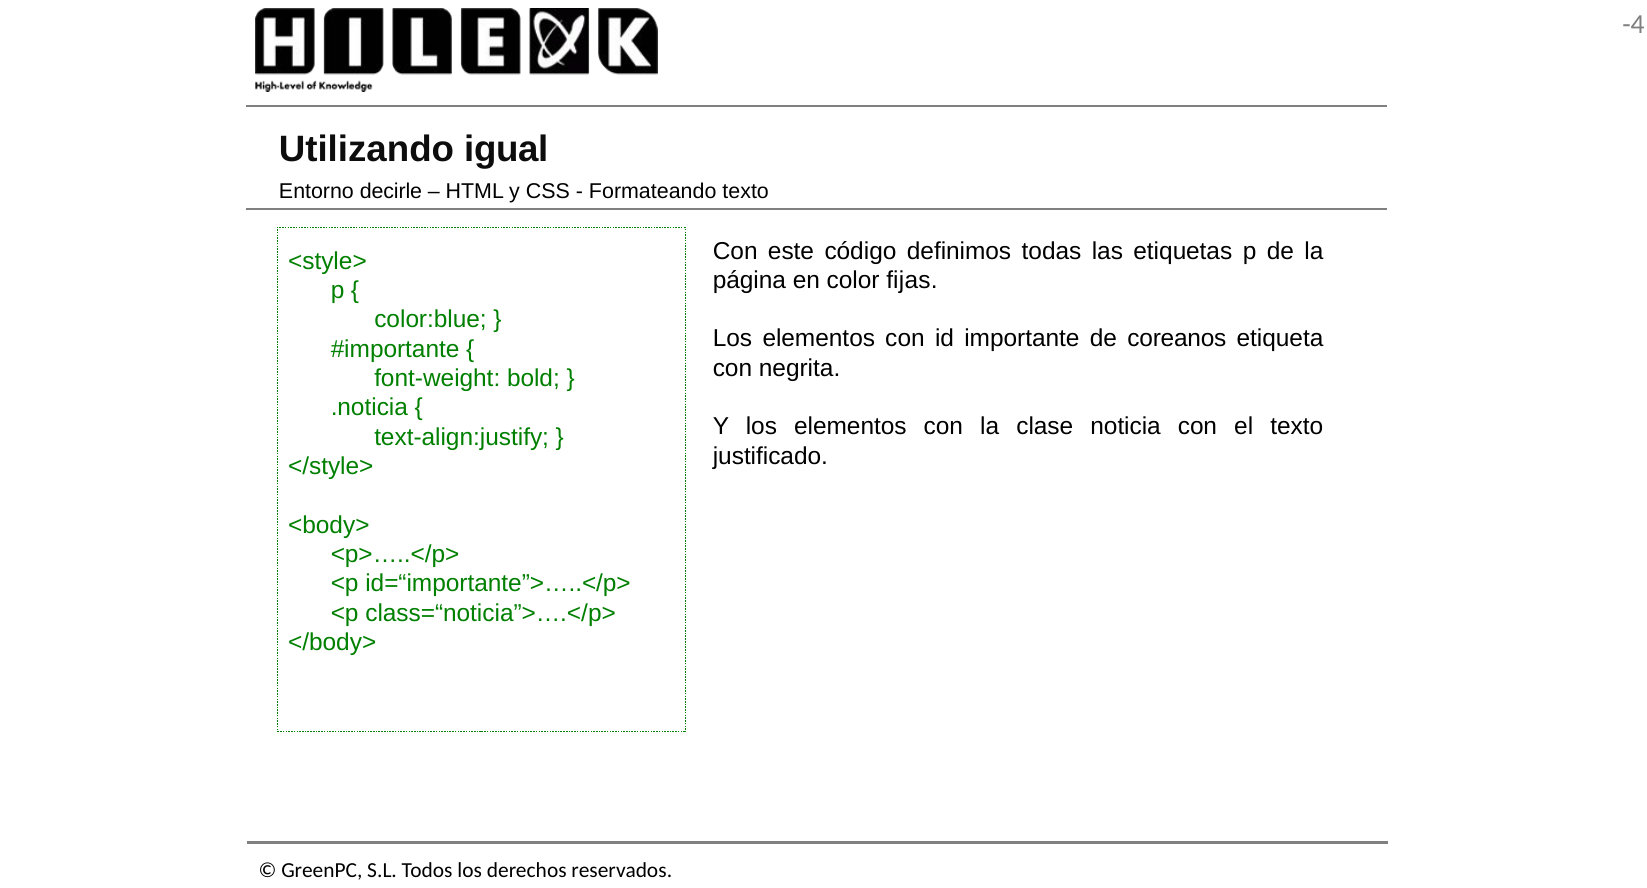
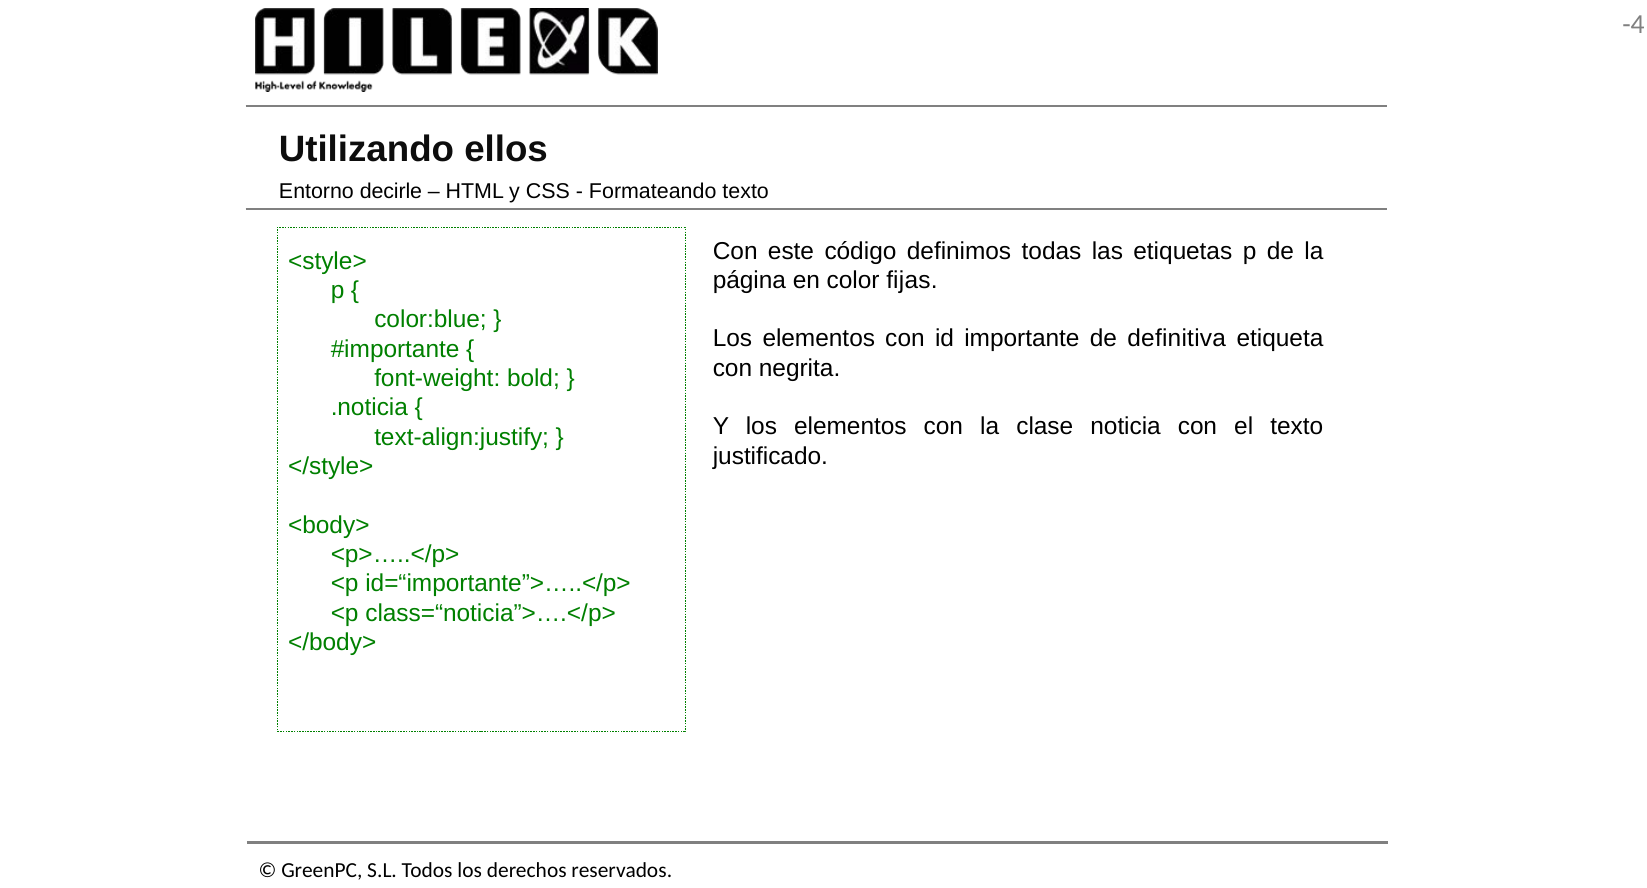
igual: igual -> ellos (506, 149)
coreanos: coreanos -> definitiva (1177, 339)
